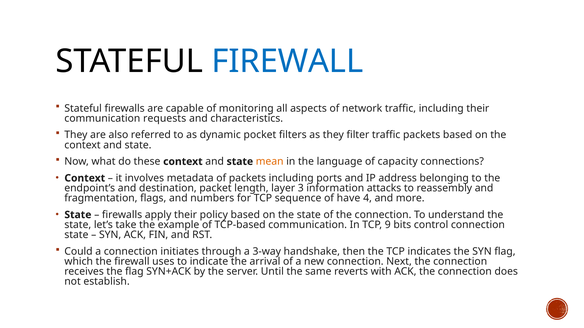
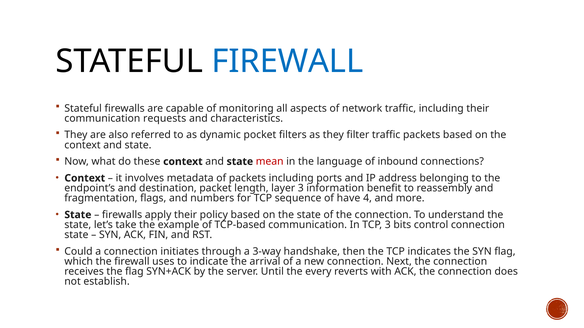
mean colour: orange -> red (270, 162)
capacity: capacity -> inbound (398, 162)
attacks: attacks -> benefit (384, 188)
TCP 9: 9 -> 3 (388, 225)
same: same -> every (318, 272)
